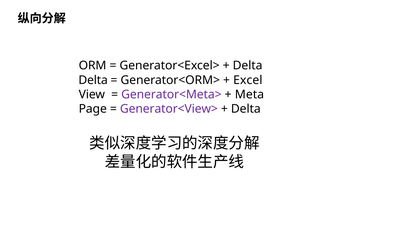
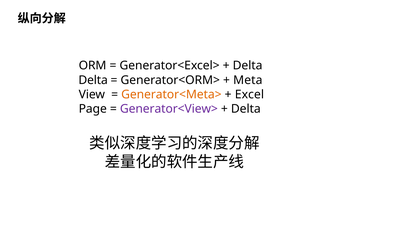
Excel: Excel -> Meta (248, 80)
Generator<Meta> colour: purple -> orange (171, 95)
Meta: Meta -> Excel (249, 95)
